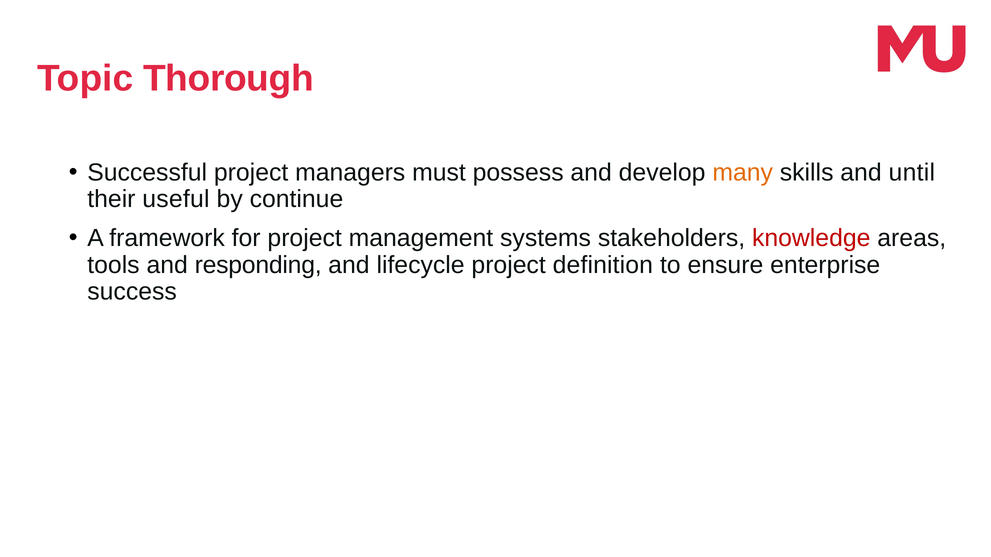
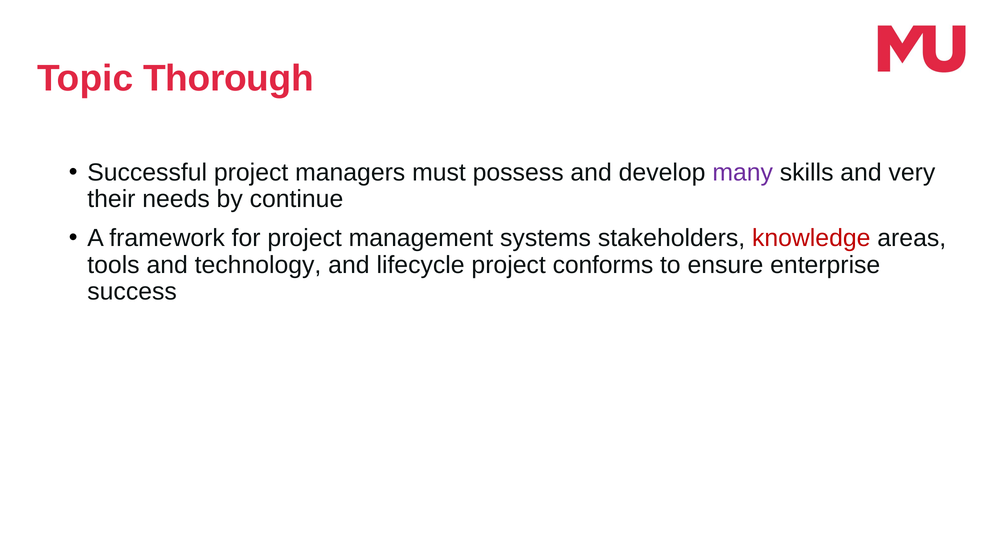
many colour: orange -> purple (743, 173)
until: until -> very (912, 173)
useful: useful -> needs (176, 199)
responding: responding -> technology (258, 265)
definition: definition -> conforms (603, 265)
